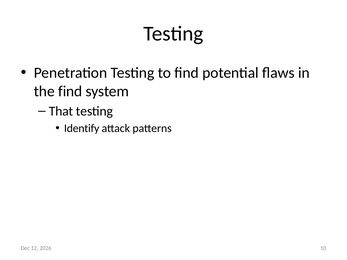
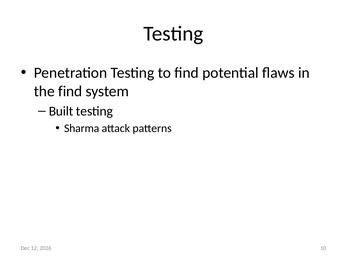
That: That -> Built (61, 111)
Identify: Identify -> Sharma (82, 128)
